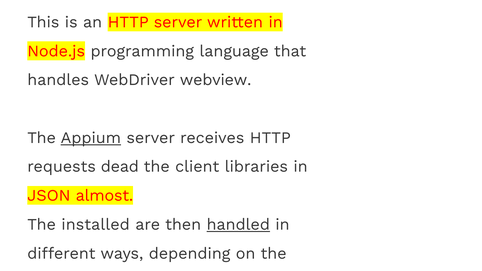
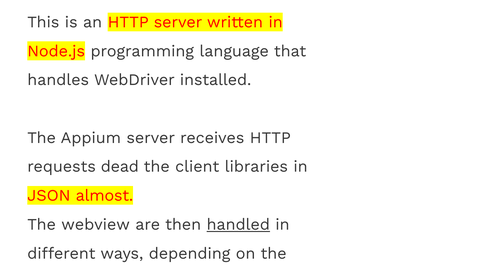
webview: webview -> installed (216, 80)
Appium underline: present -> none (91, 138)
installed: installed -> webview (96, 225)
